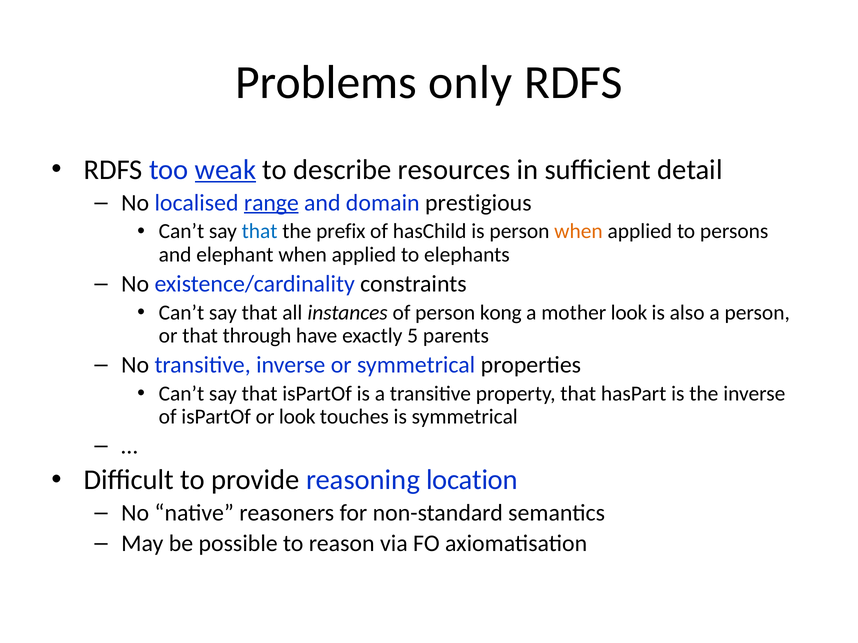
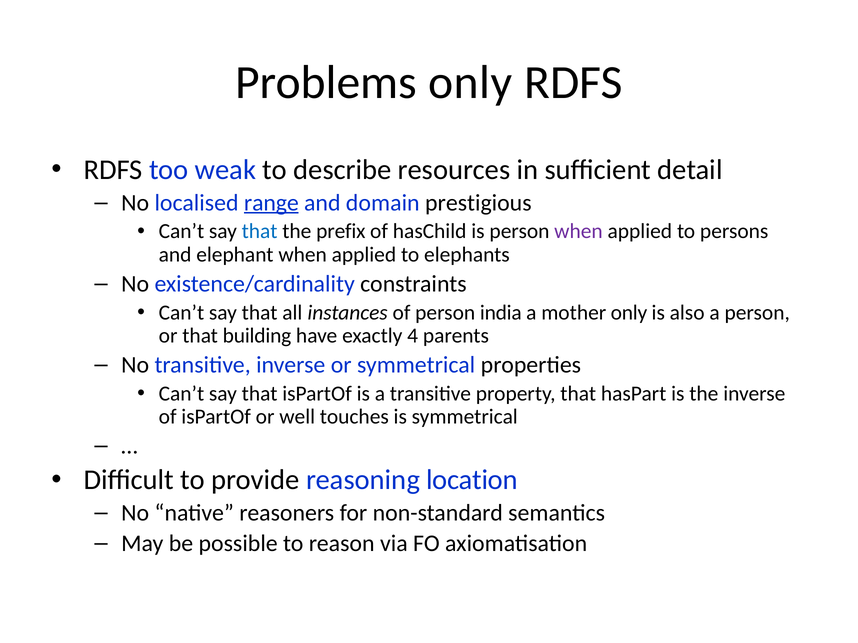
weak underline: present -> none (225, 170)
when colour: orange -> purple (578, 232)
kong: kong -> india (501, 313)
mother look: look -> only (629, 313)
through: through -> building (257, 336)
5: 5 -> 4 (413, 336)
or look: look -> well (297, 417)
